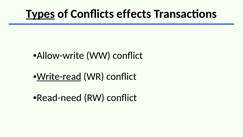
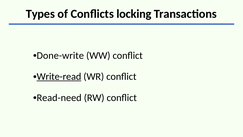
Types underline: present -> none (40, 14)
effects: effects -> locking (134, 14)
Allow-write: Allow-write -> Done-write (60, 55)
